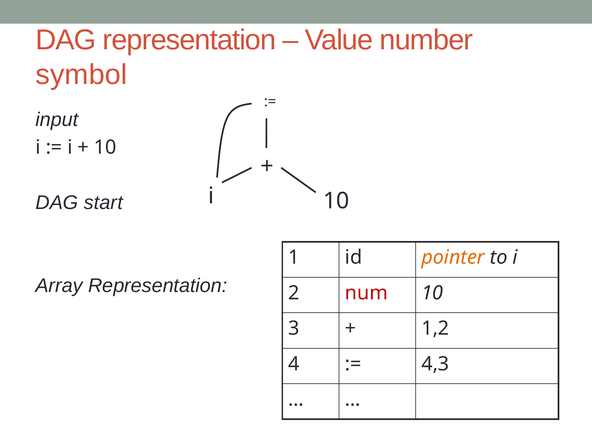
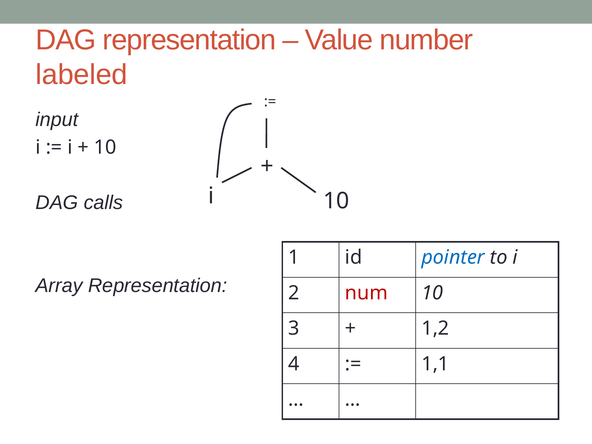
symbol: symbol -> labeled (82, 75)
start: start -> calls (103, 203)
pointer colour: orange -> blue (453, 257)
4,3: 4,3 -> 1,1 (435, 364)
